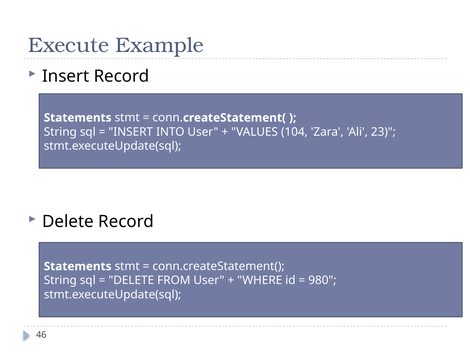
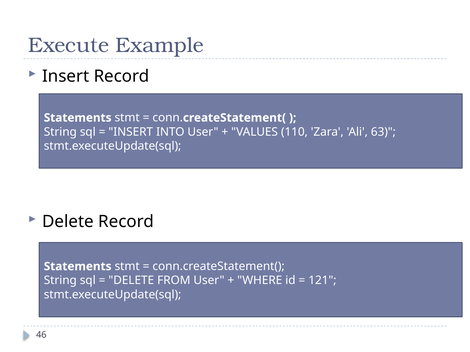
104: 104 -> 110 (294, 132)
23: 23 -> 63 (383, 132)
980: 980 -> 121 (322, 281)
